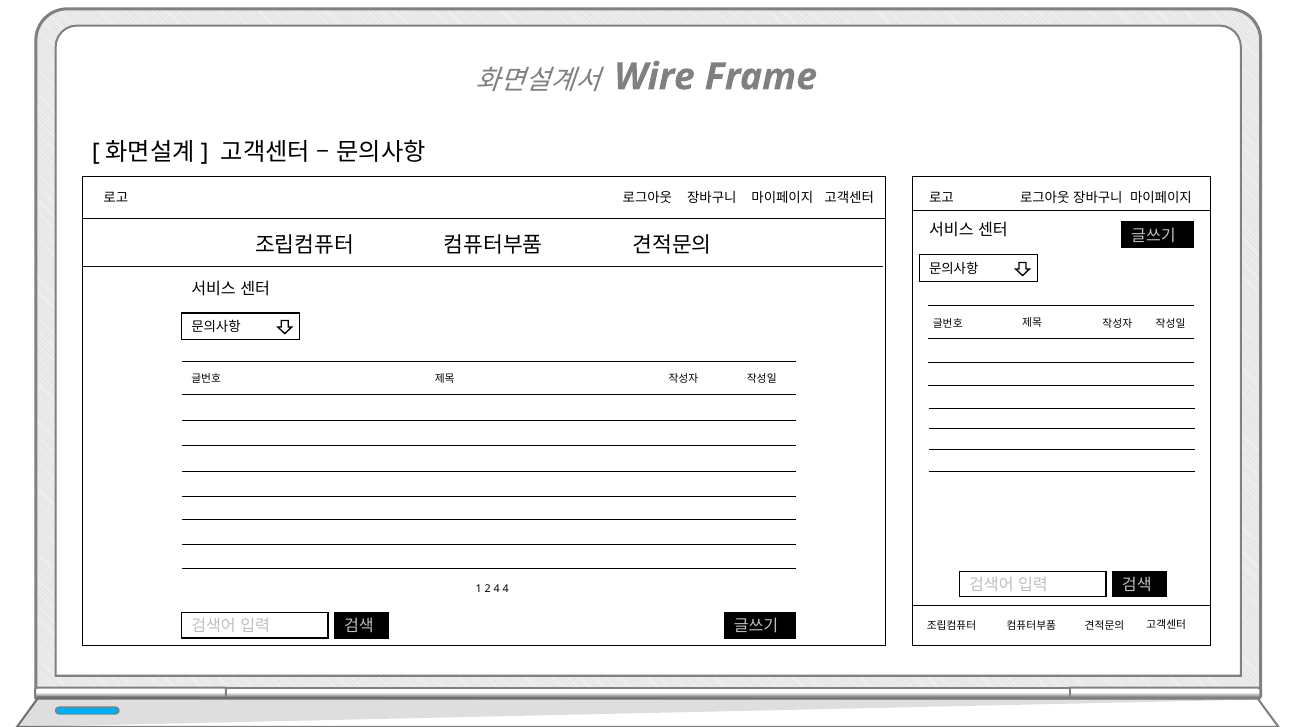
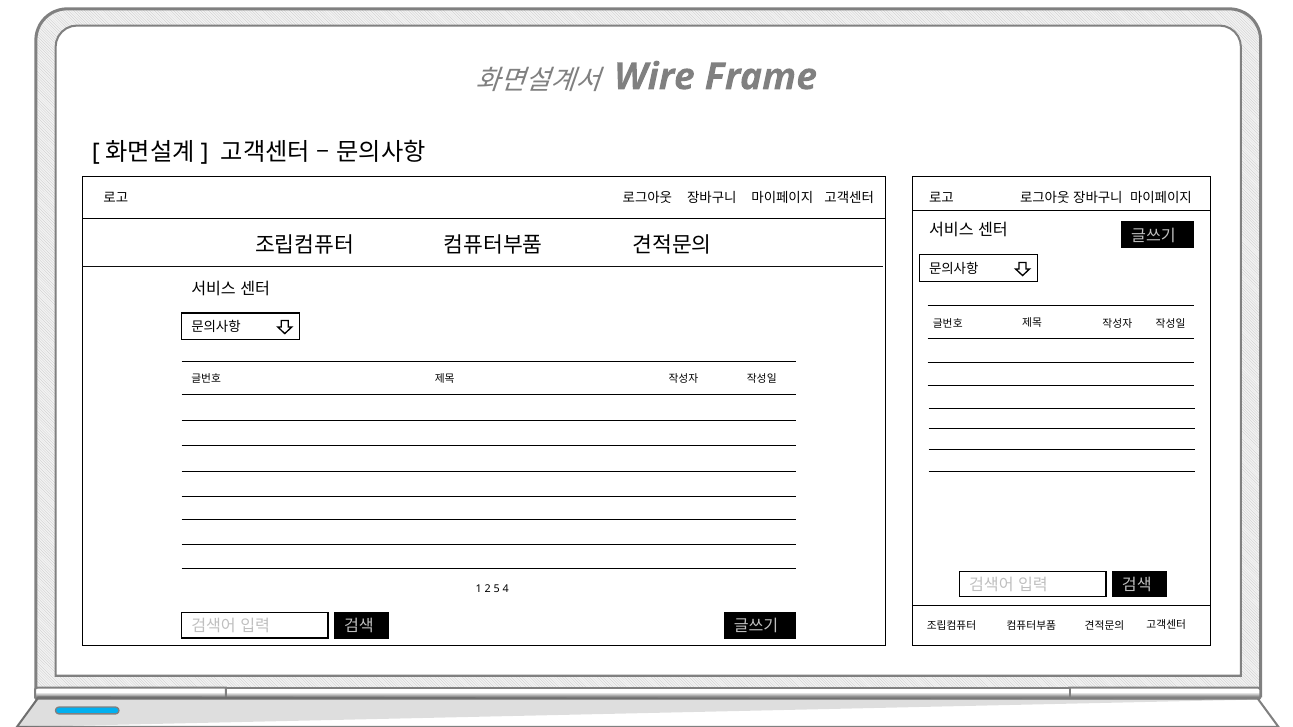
2 4: 4 -> 5 (497, 589)
